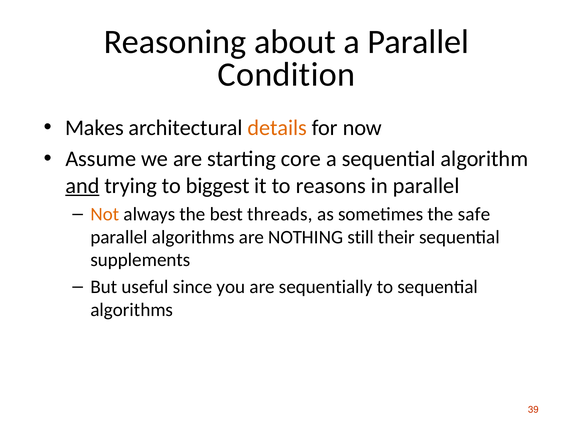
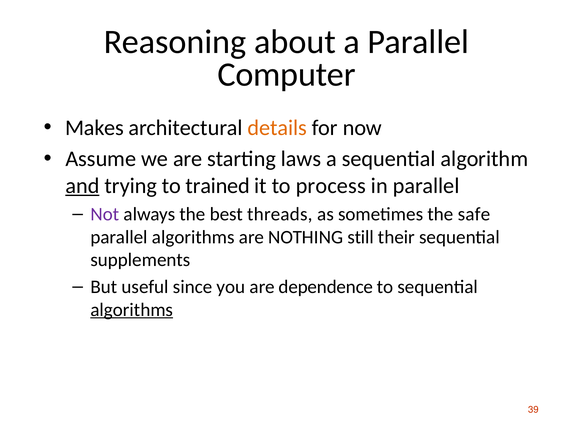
Condition: Condition -> Computer (287, 75)
core: core -> laws (301, 159)
biggest: biggest -> trained (218, 186)
reasons: reasons -> process (331, 186)
Not colour: orange -> purple (105, 214)
sequentially: sequentially -> dependence (326, 287)
algorithms underline: none -> present (132, 310)
